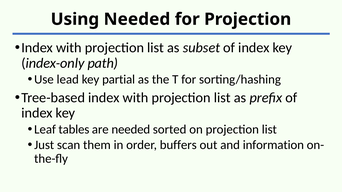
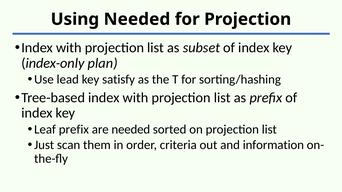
path: path -> plan (103, 63)
partial: partial -> satisfy (119, 80)
Leaf tables: tables -> prefix (74, 130)
buffers: buffers -> criteria (178, 145)
